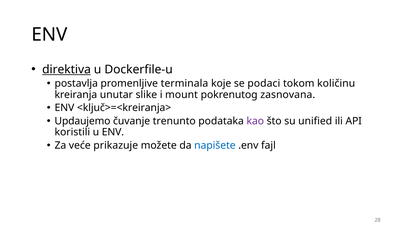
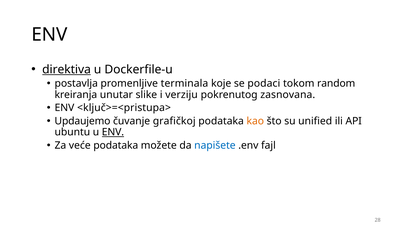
količinu: količinu -> random (336, 84)
mount: mount -> verziju (182, 95)
<ključ>=<kreiranja>: <ključ>=<kreiranja> -> <ključ>=<pristupa> (124, 108)
trenunto: trenunto -> grafičkoj (174, 122)
kao colour: purple -> orange (255, 122)
koristili: koristili -> ubuntu (72, 133)
ENV underline: none -> present (113, 133)
veće prikazuje: prikazuje -> podataka (116, 146)
